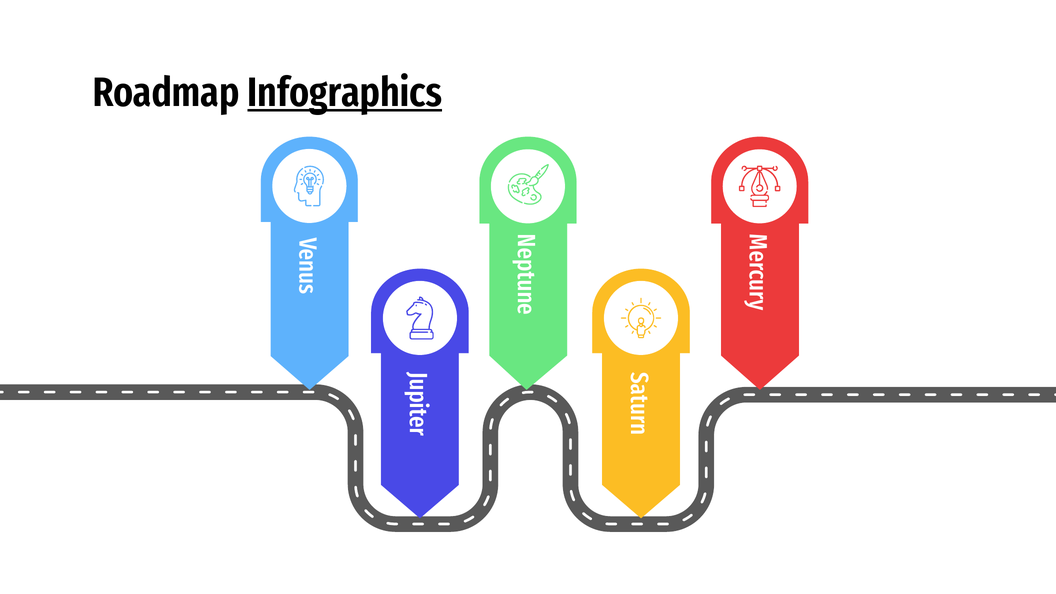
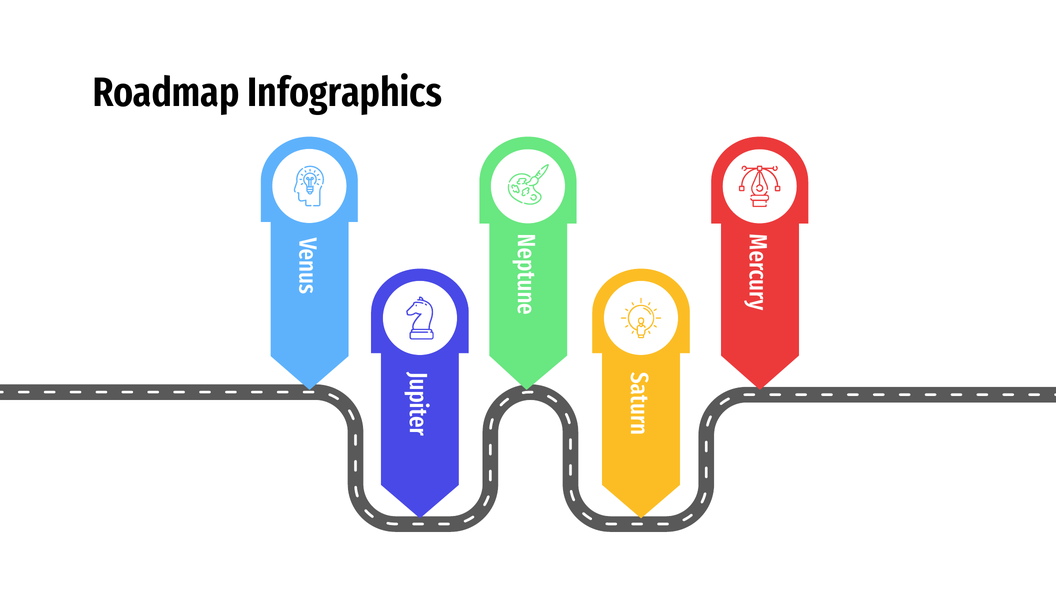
Infographics underline: present -> none (345, 93)
